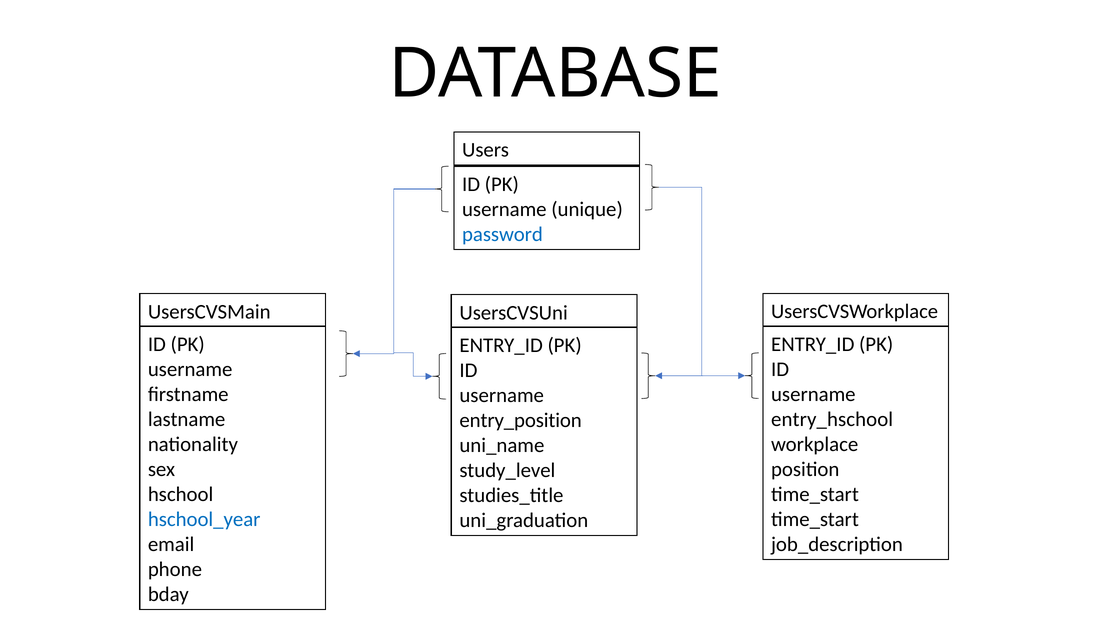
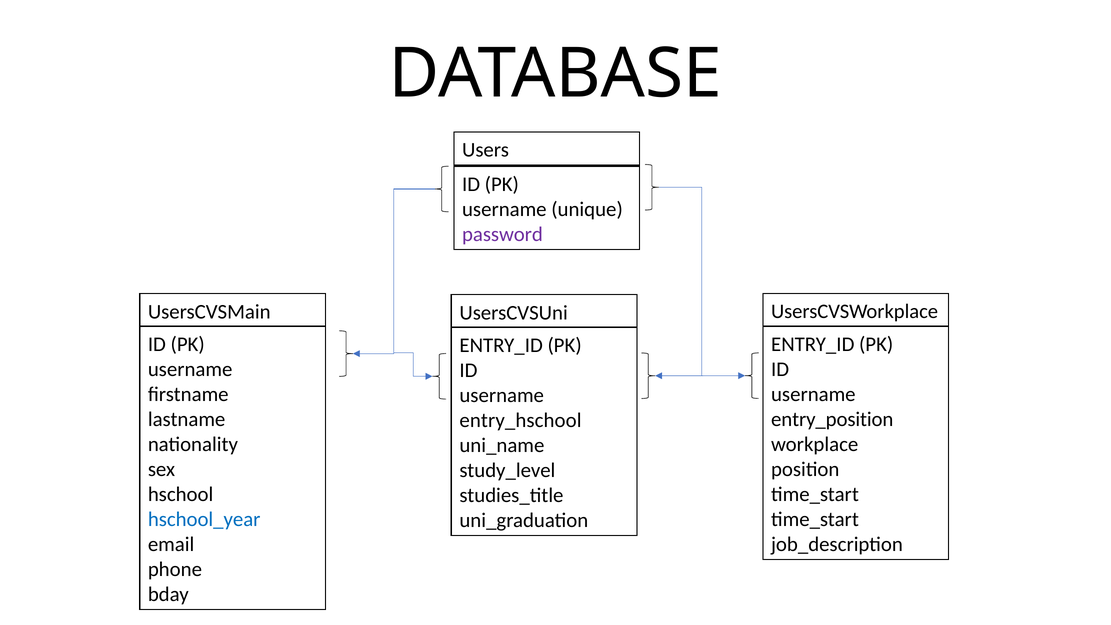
password colour: blue -> purple (502, 234)
entry_hschool: entry_hschool -> entry_position (832, 419)
entry_position: entry_position -> entry_hschool (521, 420)
